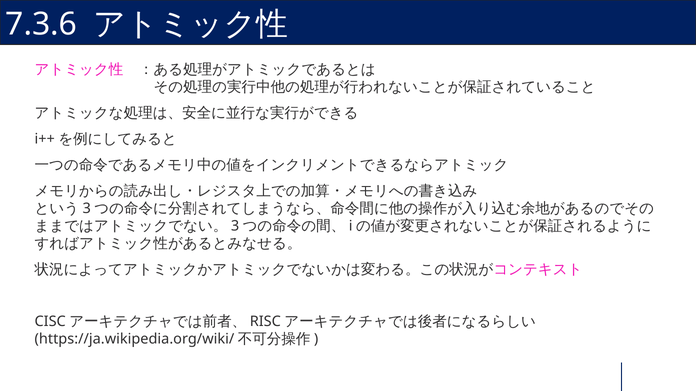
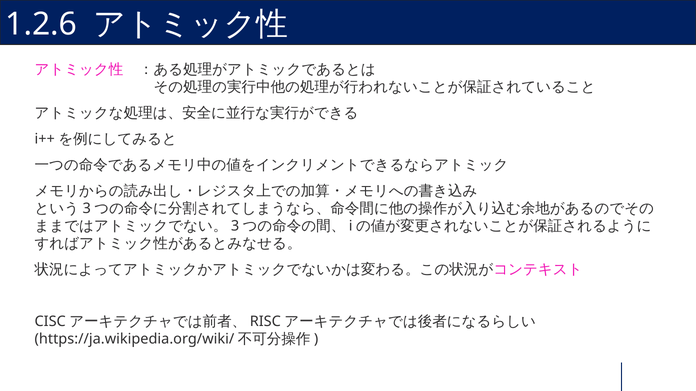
7.3.6: 7.3.6 -> 1.2.6 (41, 24)
